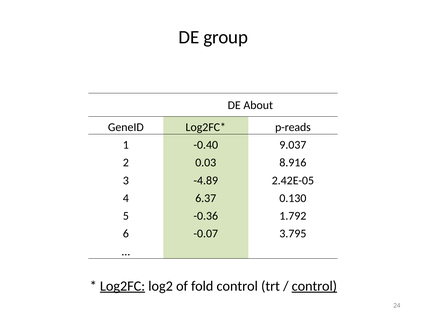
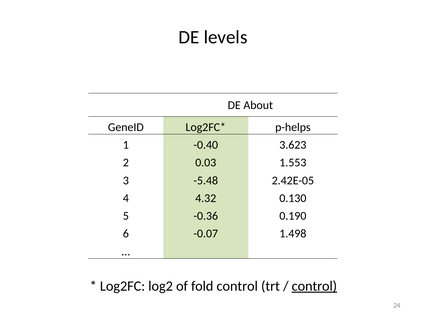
group: group -> levels (226, 37)
p-reads: p-reads -> p-helps (293, 127)
9.037: 9.037 -> 3.623 (293, 145)
8.916: 8.916 -> 1.553 (293, 162)
-4.89: -4.89 -> -5.48 (206, 180)
6.37: 6.37 -> 4.32 (206, 198)
1.792: 1.792 -> 0.190 (293, 216)
3.795: 3.795 -> 1.498 (293, 233)
Log2FC underline: present -> none (123, 286)
